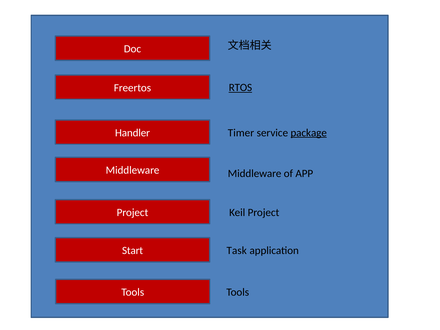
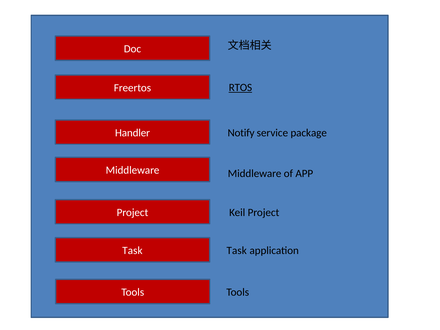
Timer: Timer -> Notify (241, 133)
package underline: present -> none (309, 133)
Start: Start -> Task (132, 251)
